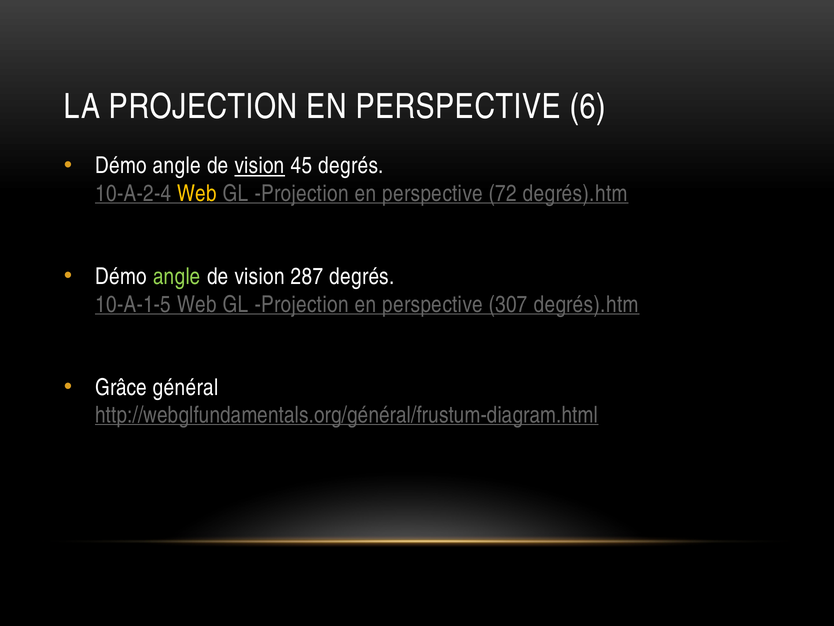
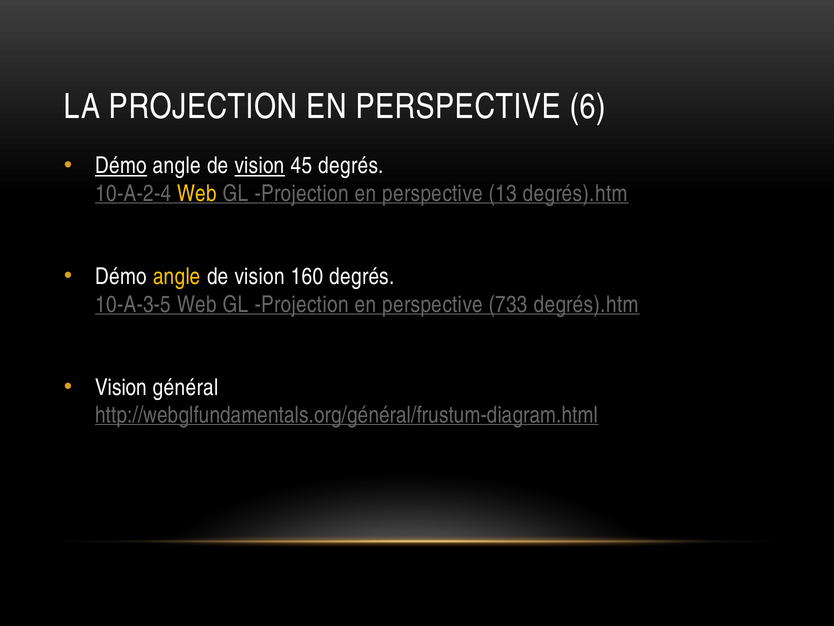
Démo underline: none -> present (121, 166)
72: 72 -> 13 (503, 194)
angle colour: light green -> yellow (177, 276)
287: 287 -> 160 (307, 276)
10-A-1-5: 10-A-1-5 -> 10-A-3-5 (133, 304)
307: 307 -> 733 (508, 304)
Grâce: Grâce -> Vision (121, 387)
